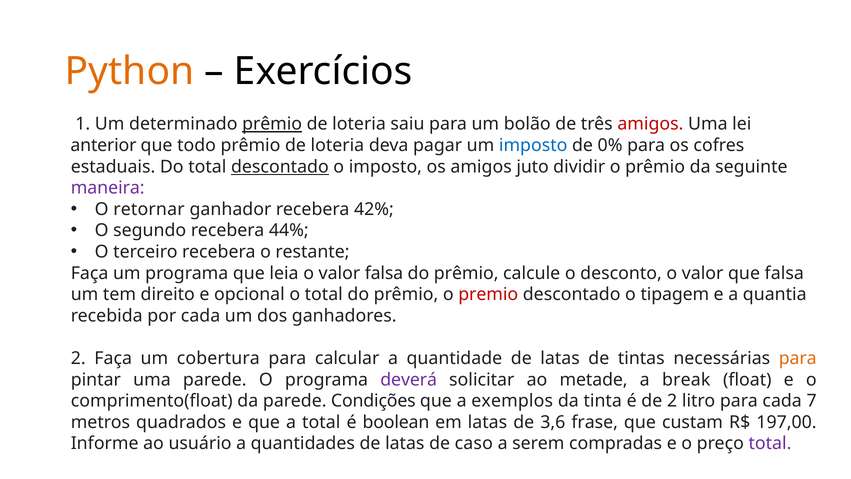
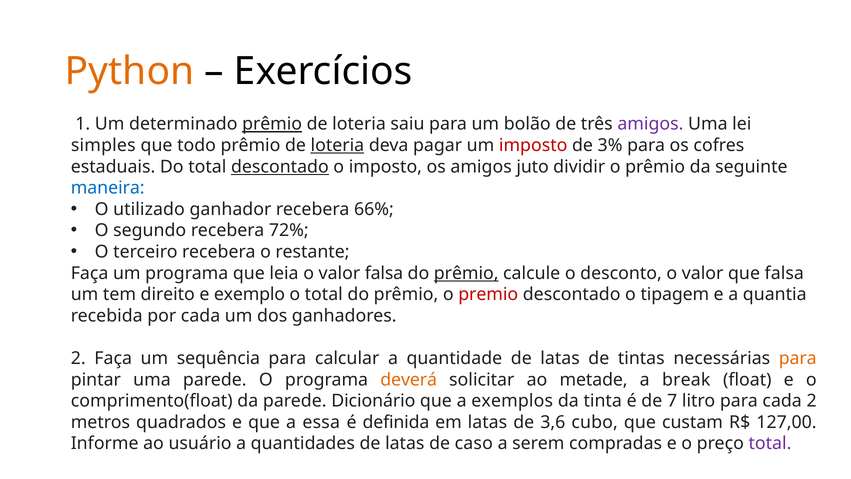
amigos colour: red -> purple (650, 124)
anterior: anterior -> simples (103, 145)
loteria underline: none -> present (337, 145)
imposto colour: blue -> red (533, 145)
0%: 0% -> 3% (610, 145)
maneira colour: purple -> blue (108, 188)
retornar: retornar -> utilizado (149, 209)
42%: 42% -> 66% (374, 209)
44%: 44% -> 72% (289, 230)
prêmio underline: none -> present (466, 273)
opcional: opcional -> exemplo (249, 294)
cobertura: cobertura -> sequência (218, 358)
deverá colour: purple -> orange (409, 379)
Condições: Condições -> Dicionário (373, 401)
de 2: 2 -> 7 (672, 401)
cada 7: 7 -> 2 (812, 401)
a total: total -> essa (321, 422)
boolean: boolean -> definida (396, 422)
frase: frase -> cubo (595, 422)
197,00: 197,00 -> 127,00 (786, 422)
